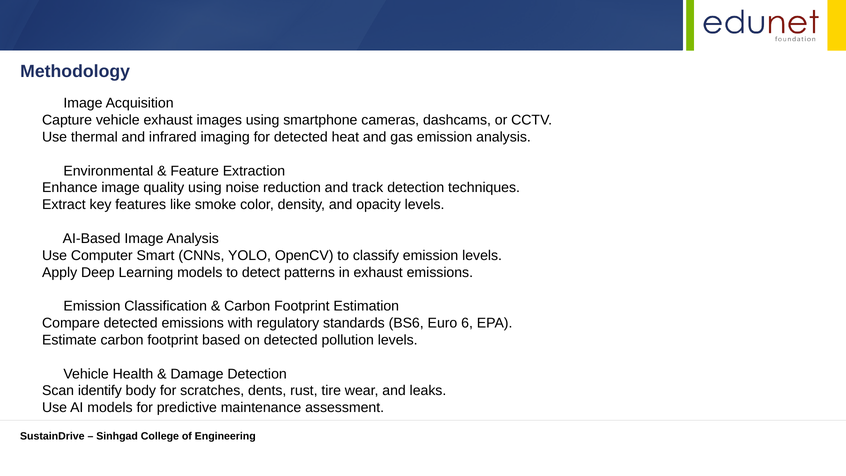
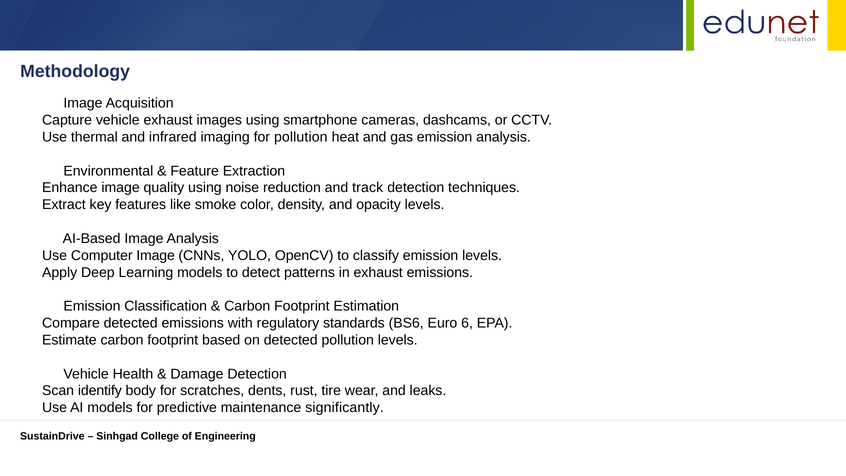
for detected: detected -> pollution (301, 137)
Computer Smart: Smart -> Image (156, 255)
assessment: assessment -> significantly (345, 408)
